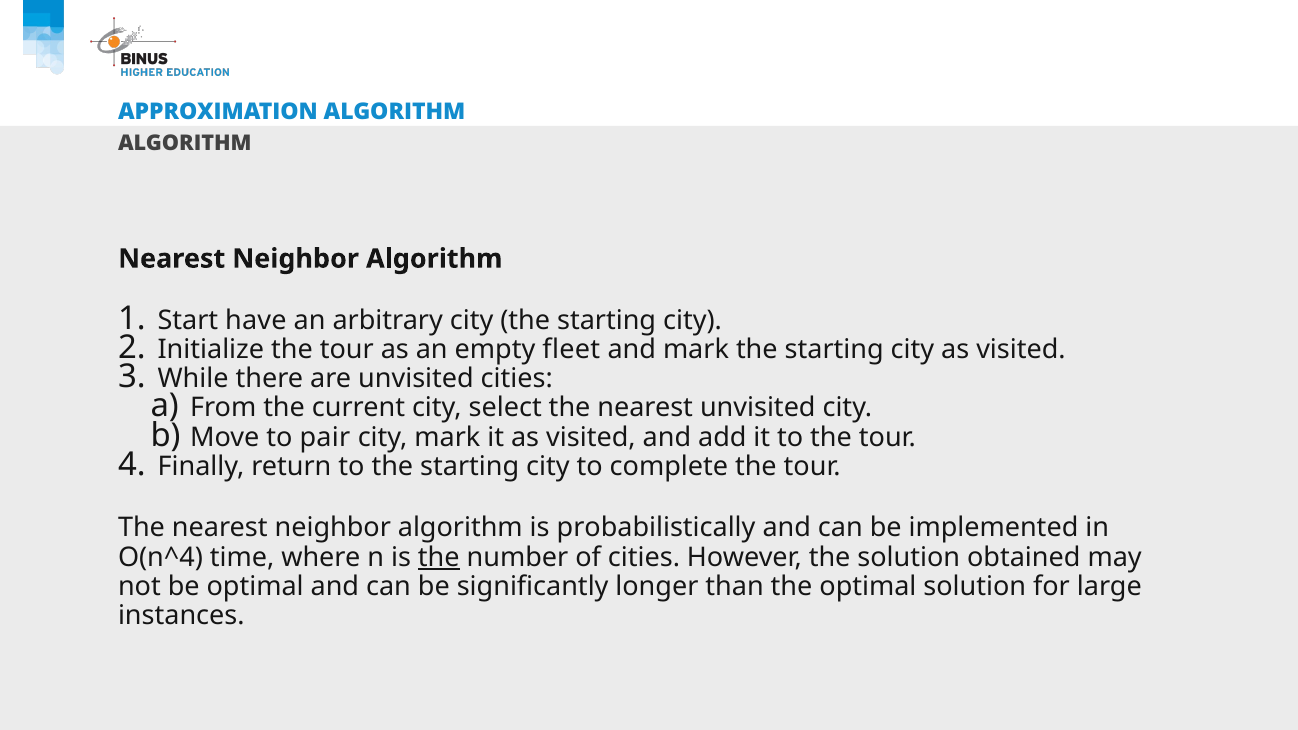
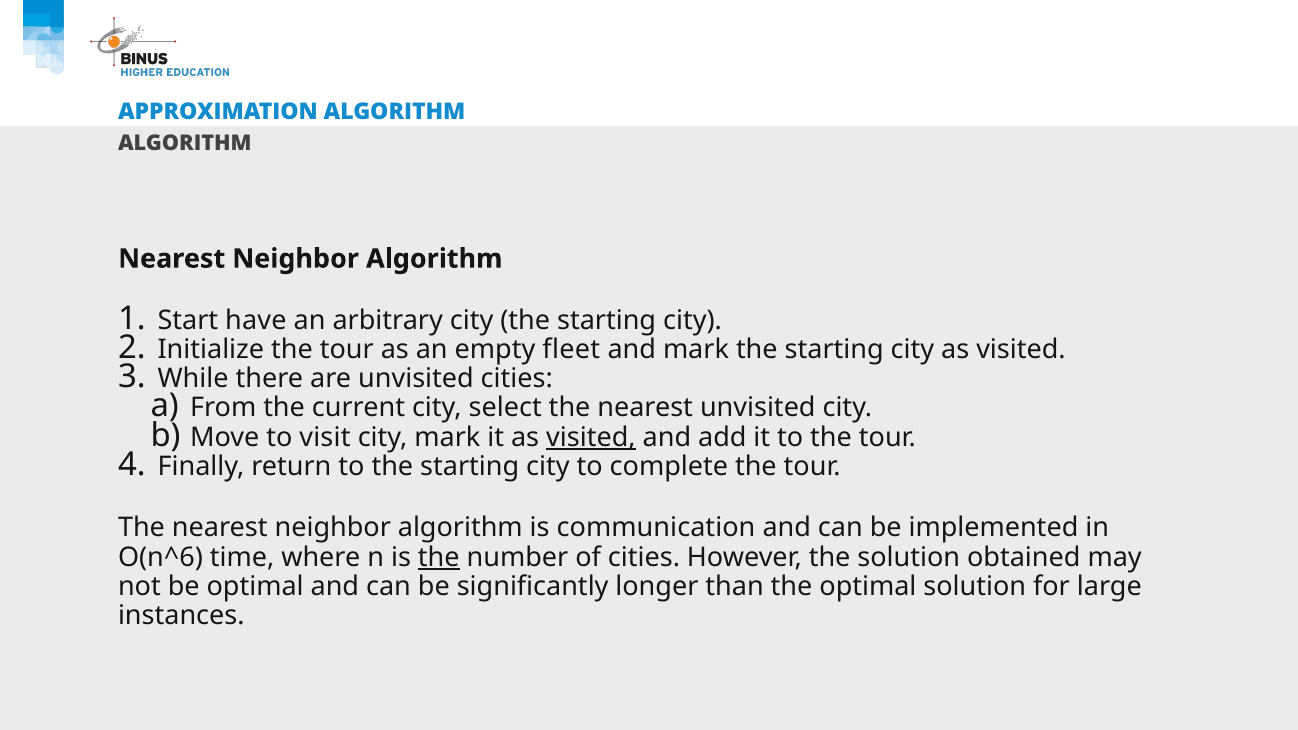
pair: pair -> visit (325, 437)
visited underline: none -> present (591, 437)
probabilistically: probabilistically -> communication (656, 528)
O(n^4: O(n^4 -> O(n^6 (160, 557)
